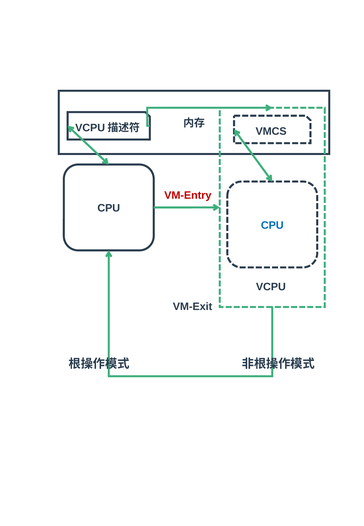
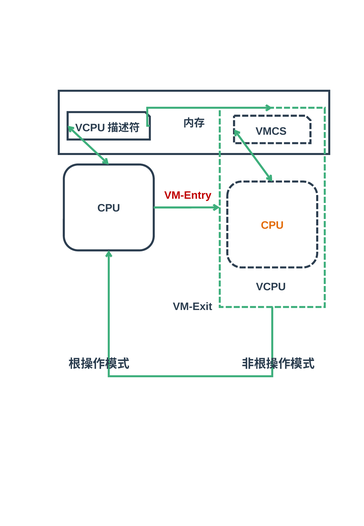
CPU colour: blue -> orange (272, 225)
